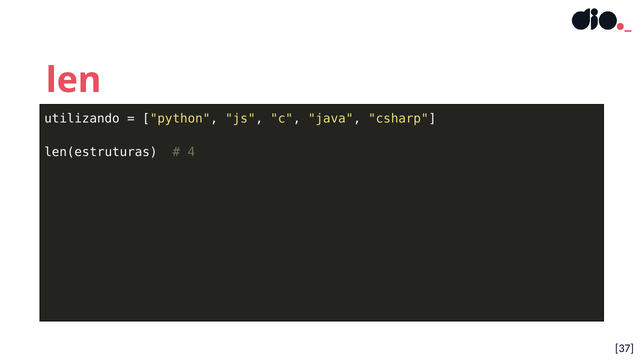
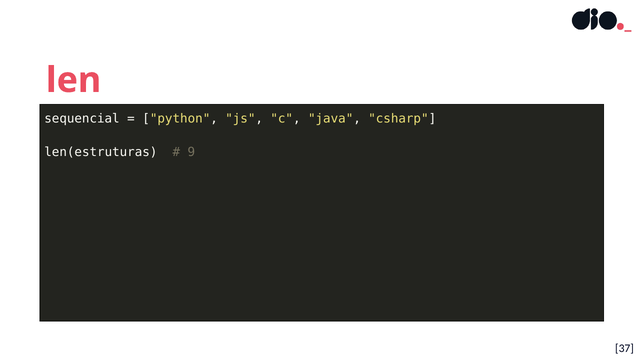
utilizando: utilizando -> sequencial (82, 118)
4: 4 -> 9 (191, 152)
